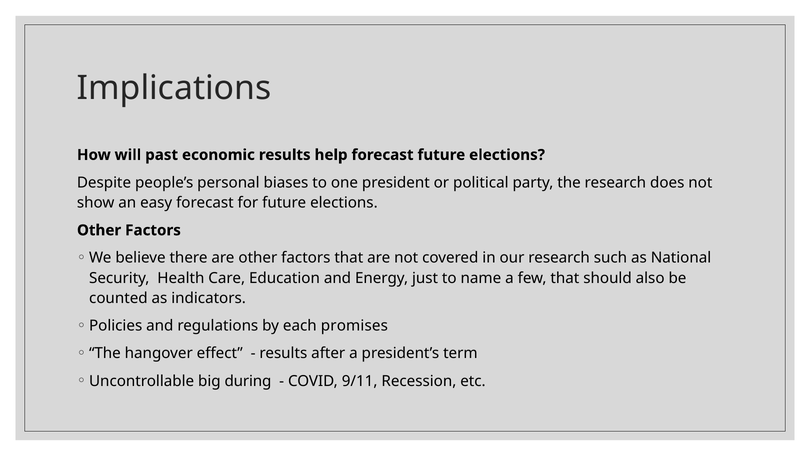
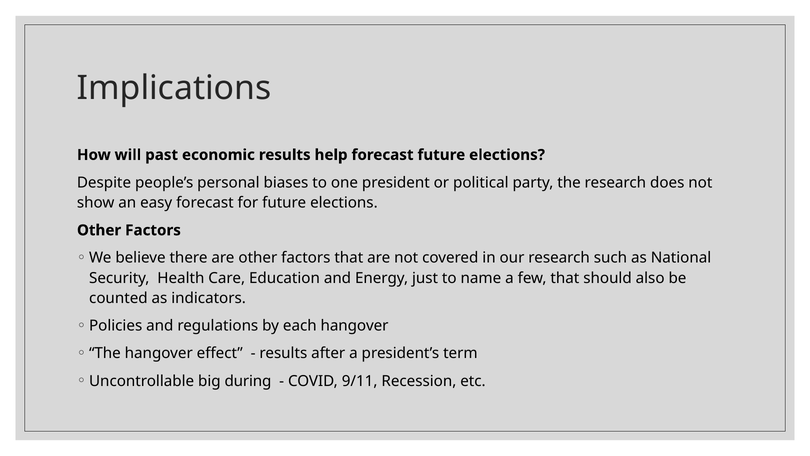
each promises: promises -> hangover (355, 325)
